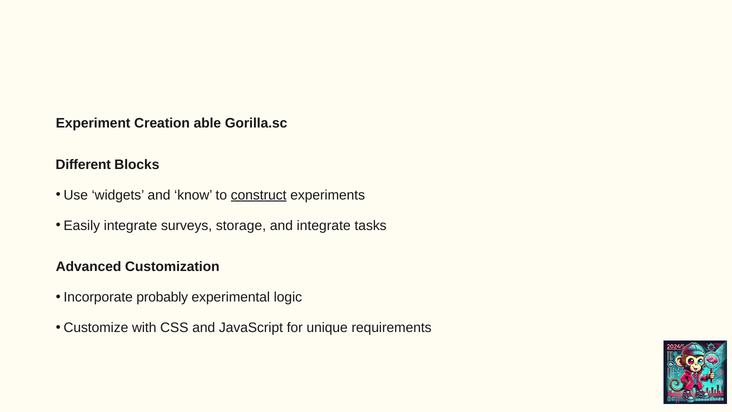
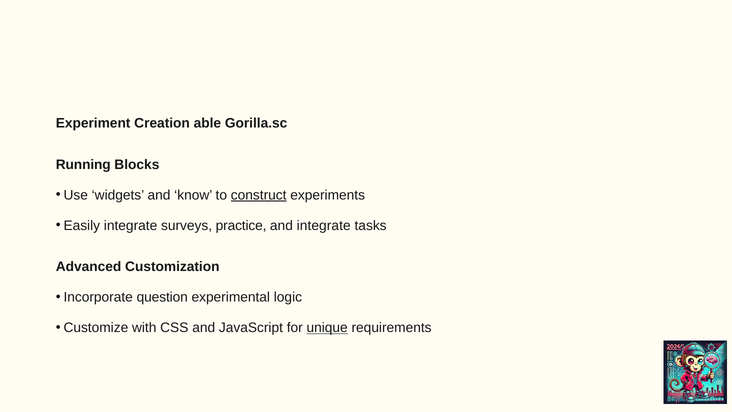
Different: Different -> Running (83, 165)
storage: storage -> practice (241, 226)
probably: probably -> question (162, 297)
unique underline: none -> present (327, 328)
